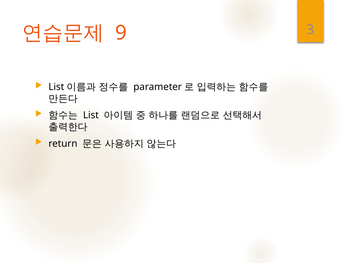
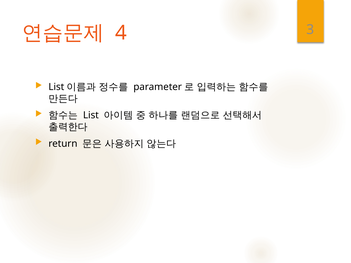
9: 9 -> 4 (121, 33)
